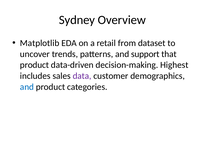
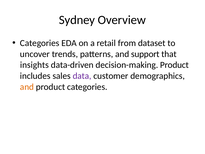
Matplotlib: Matplotlib -> Categories (40, 43)
product: product -> insights (34, 65)
decision-making Highest: Highest -> Product (174, 65)
and colour: blue -> orange (27, 87)
